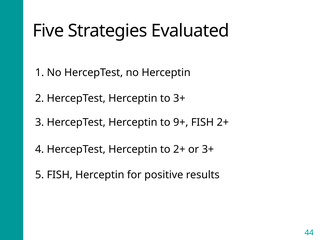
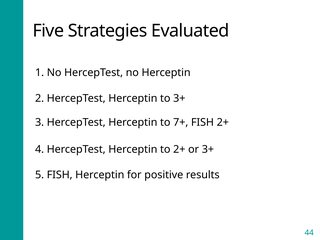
9+: 9+ -> 7+ (181, 122)
